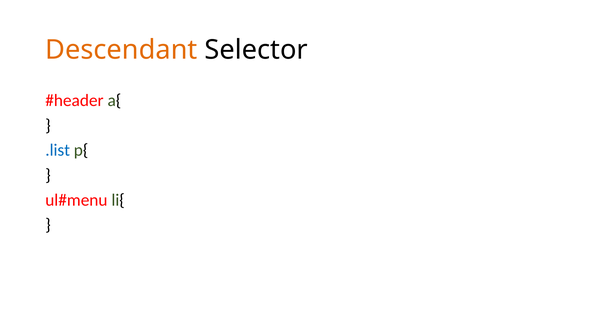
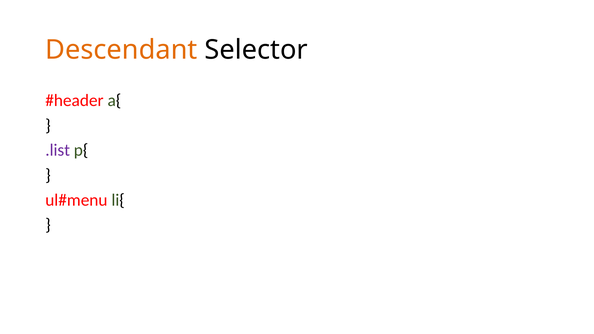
.list colour: blue -> purple (58, 150)
